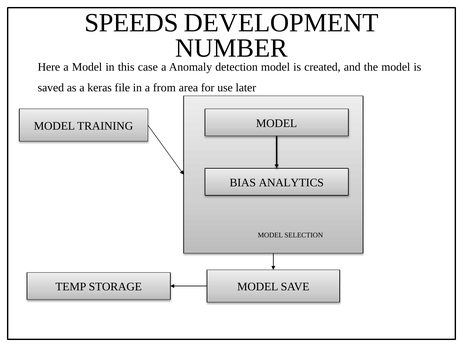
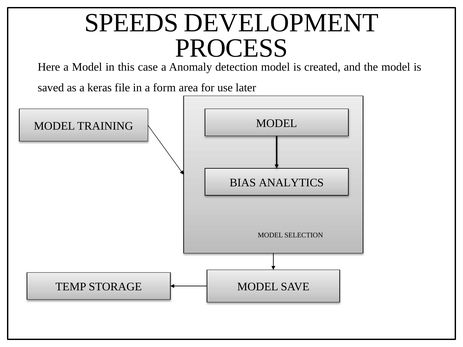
NUMBER: NUMBER -> PROCESS (232, 48)
from: from -> form (164, 88)
